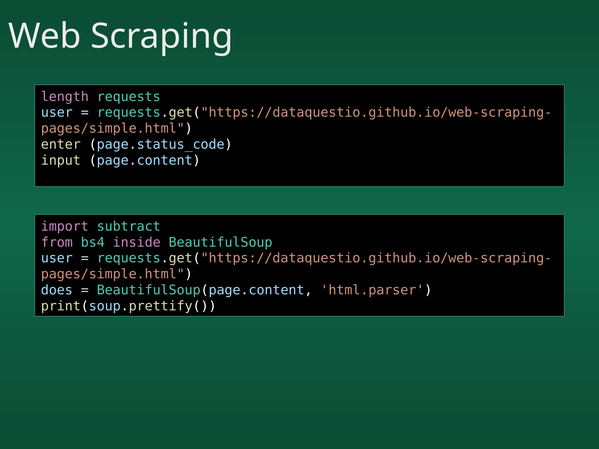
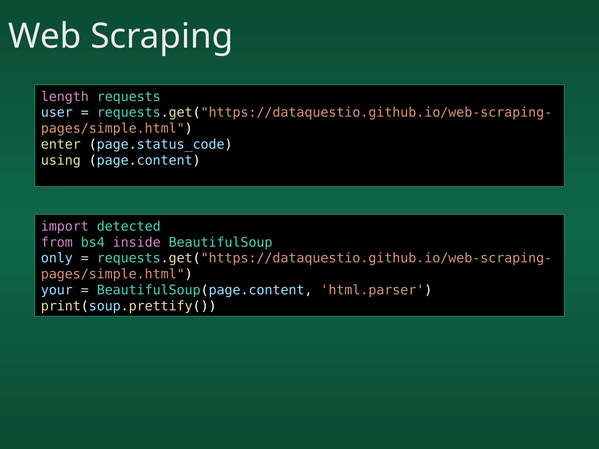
input: input -> using (61, 161)
subtract: subtract -> detected (129, 226)
user: user -> only (57, 258)
does: does -> your (57, 290)
